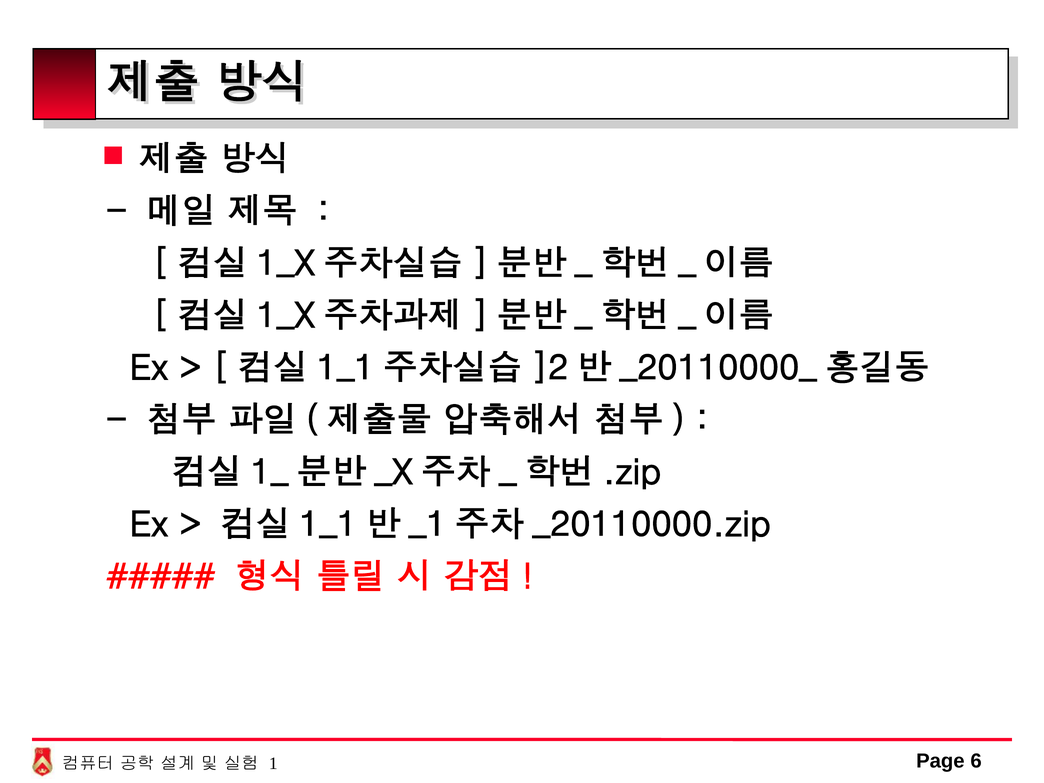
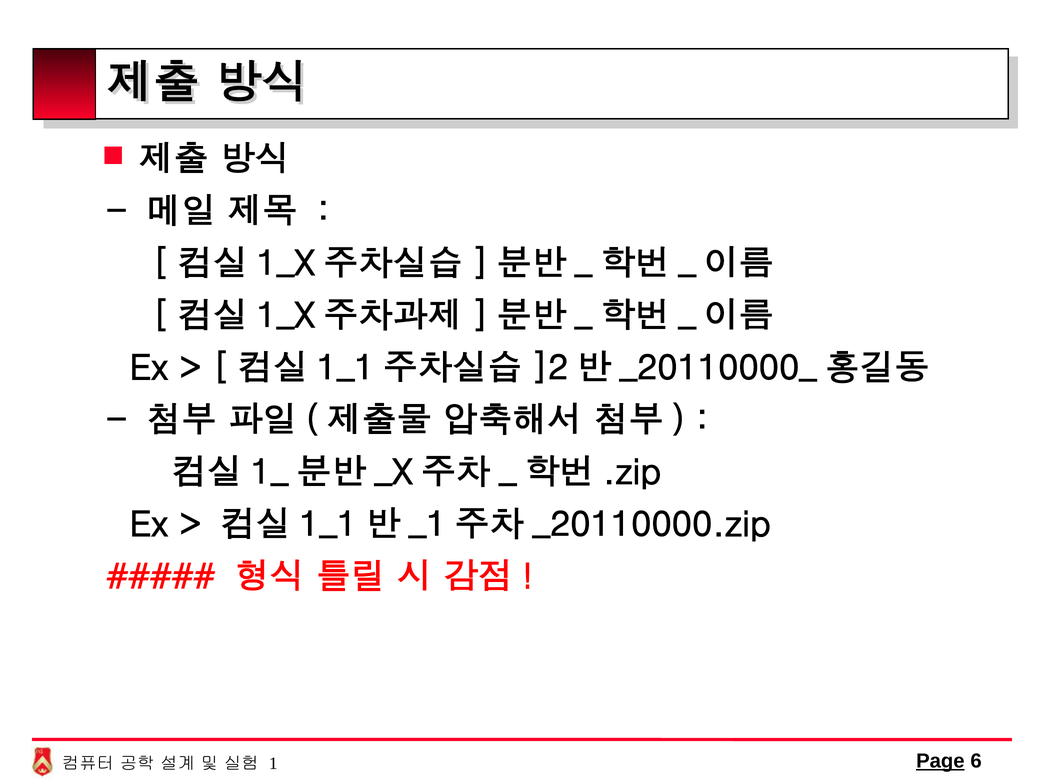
Page underline: none -> present (940, 761)
